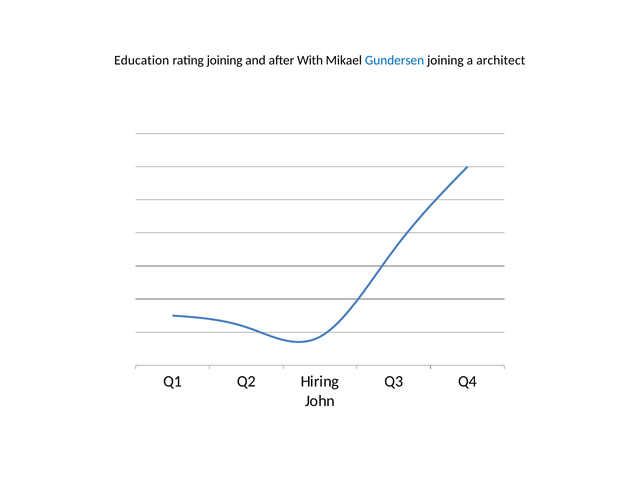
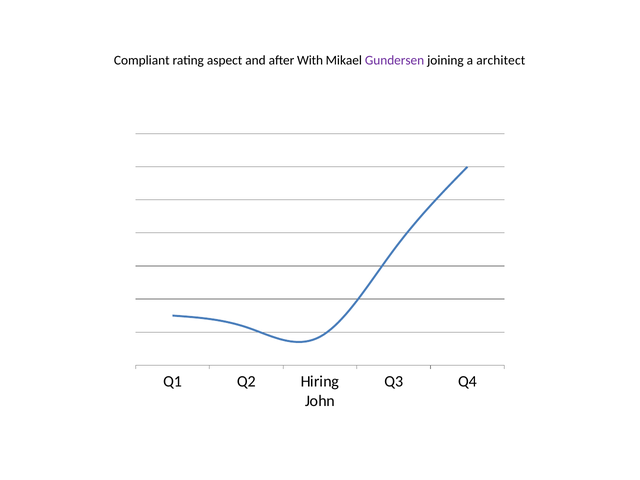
Education: Education -> Compliant (142, 60)
rating joining: joining -> aspect (225, 60)
Gundersen colour: blue -> purple (395, 60)
